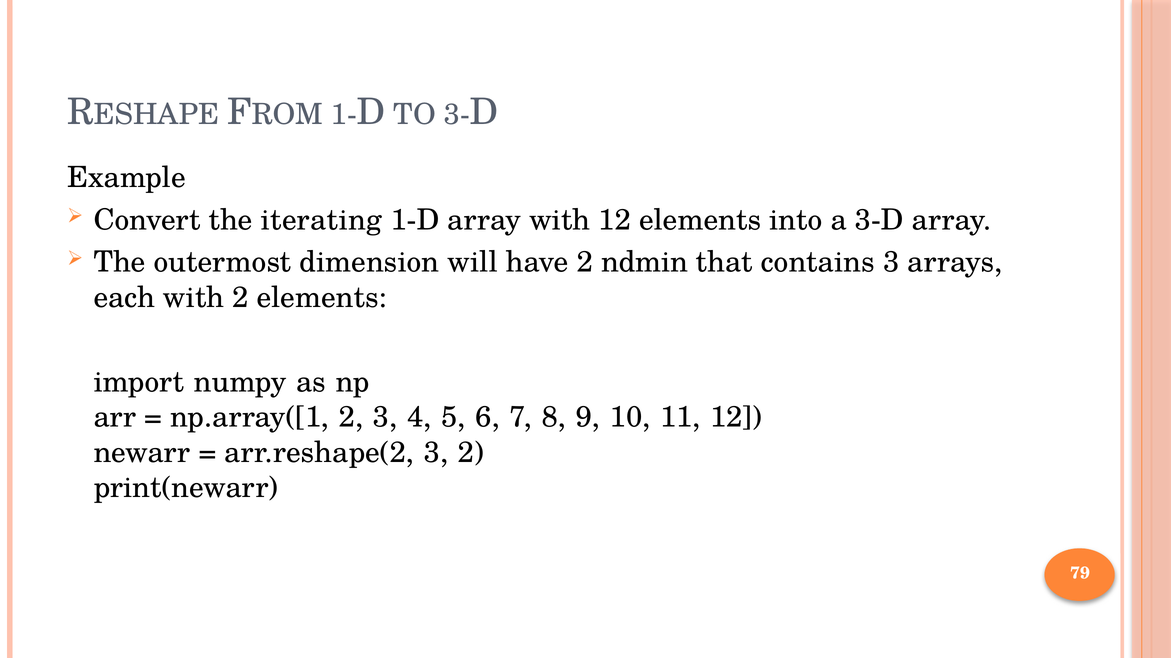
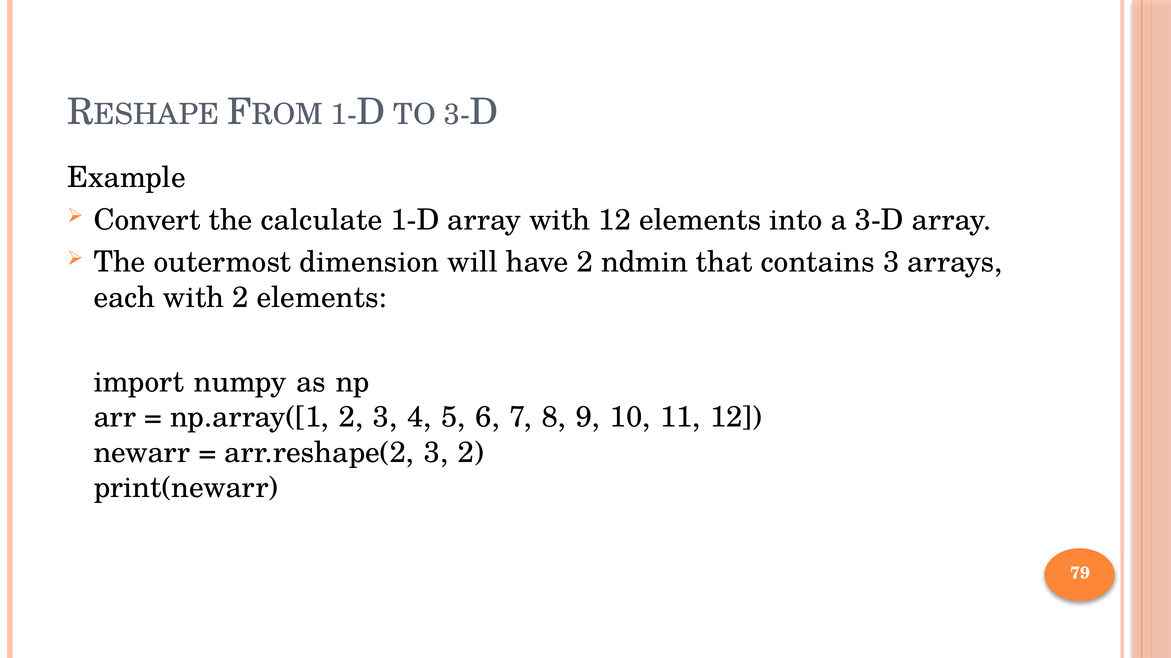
iterating: iterating -> calculate (322, 220)
